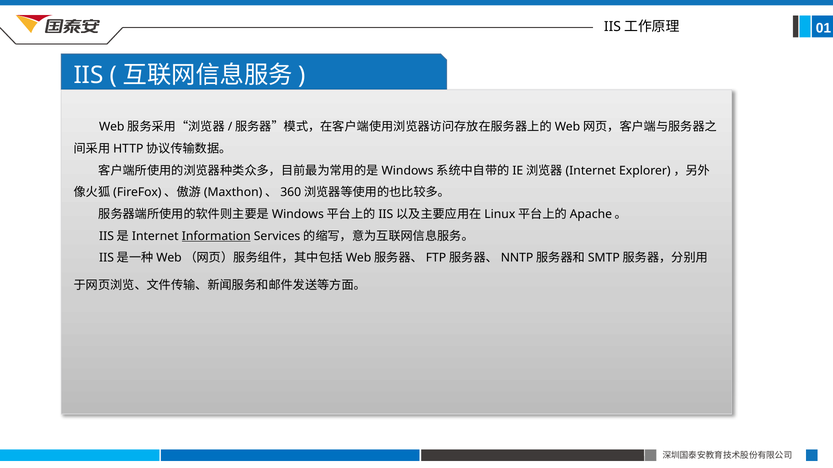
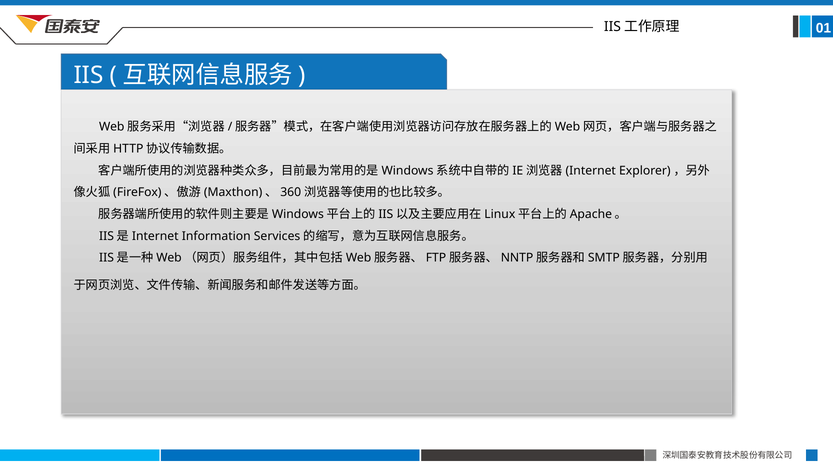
Information underline: present -> none (216, 236)
